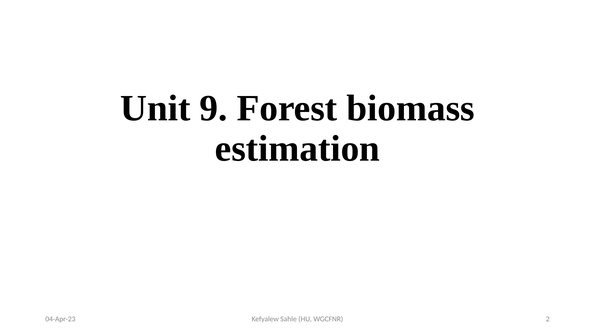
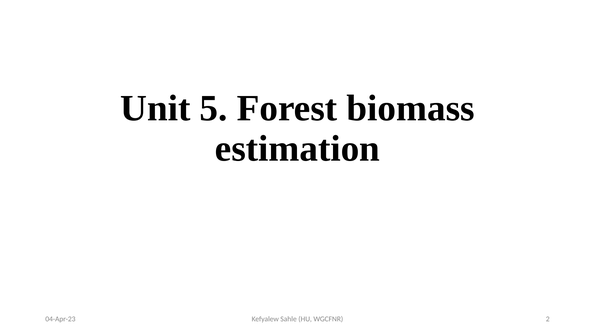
9: 9 -> 5 (214, 109)
